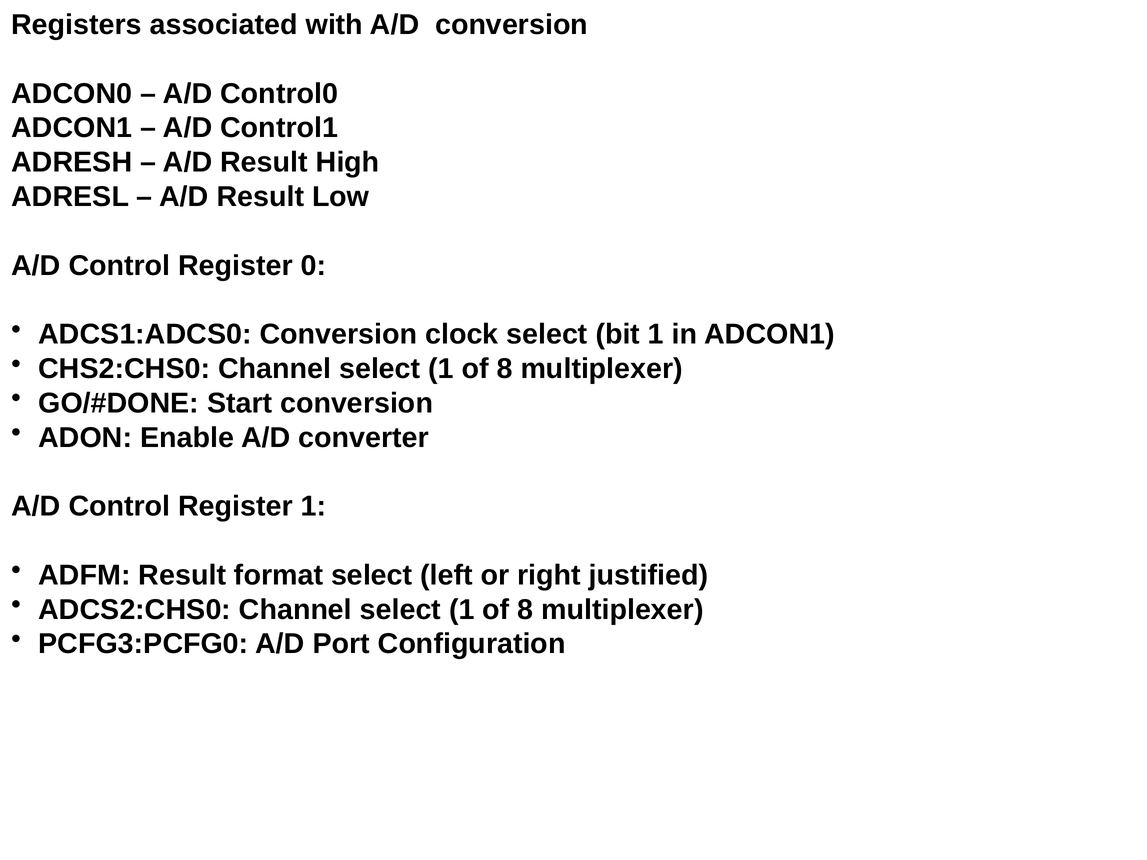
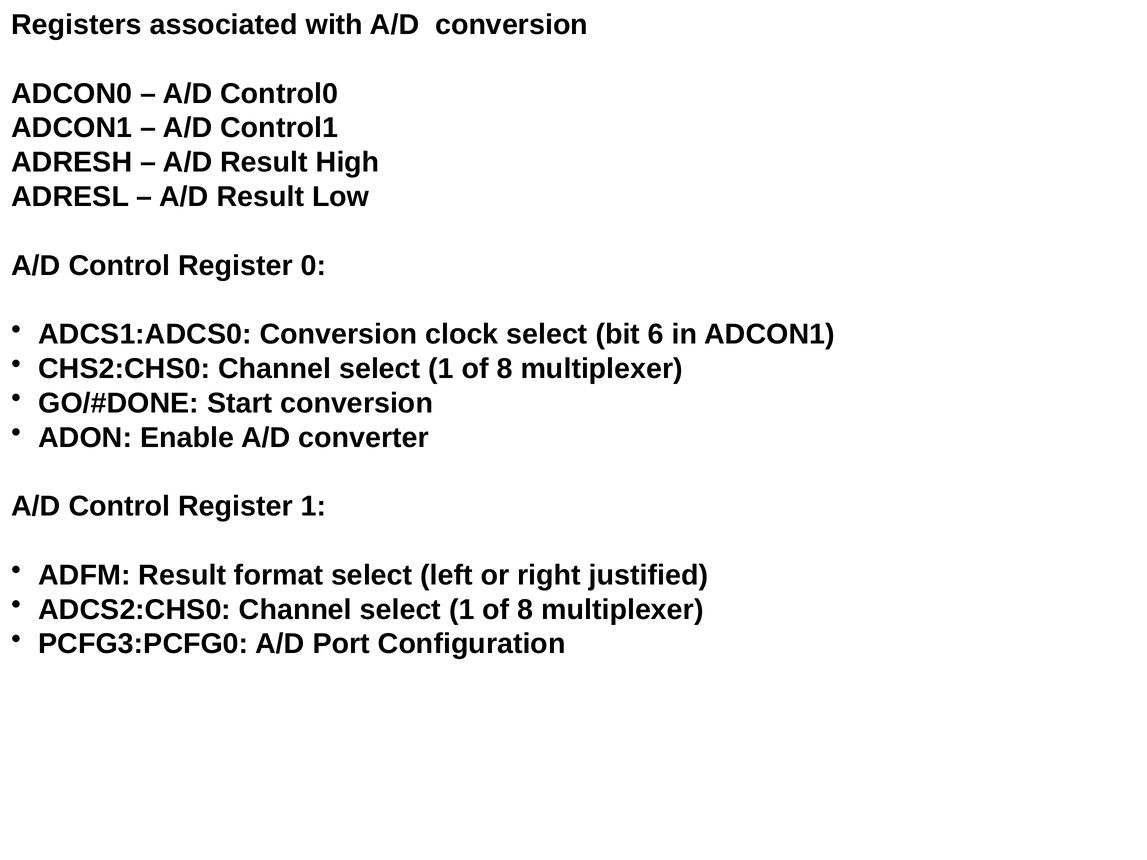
bit 1: 1 -> 6 (656, 335)
